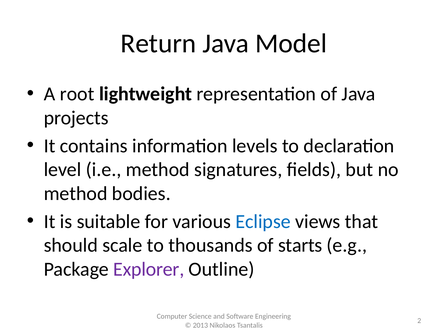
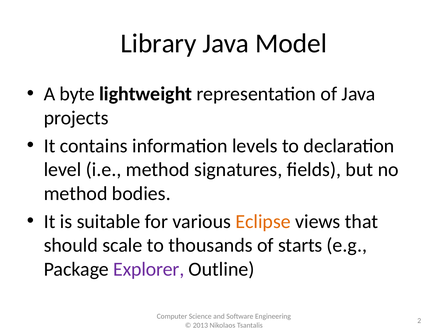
Return: Return -> Library (158, 43)
root: root -> byte (77, 94)
Eclipse colour: blue -> orange (263, 221)
